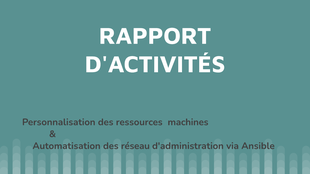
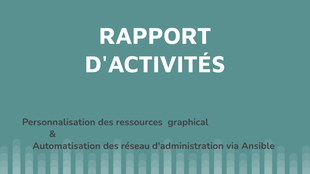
machines: machines -> graphical (188, 122)
